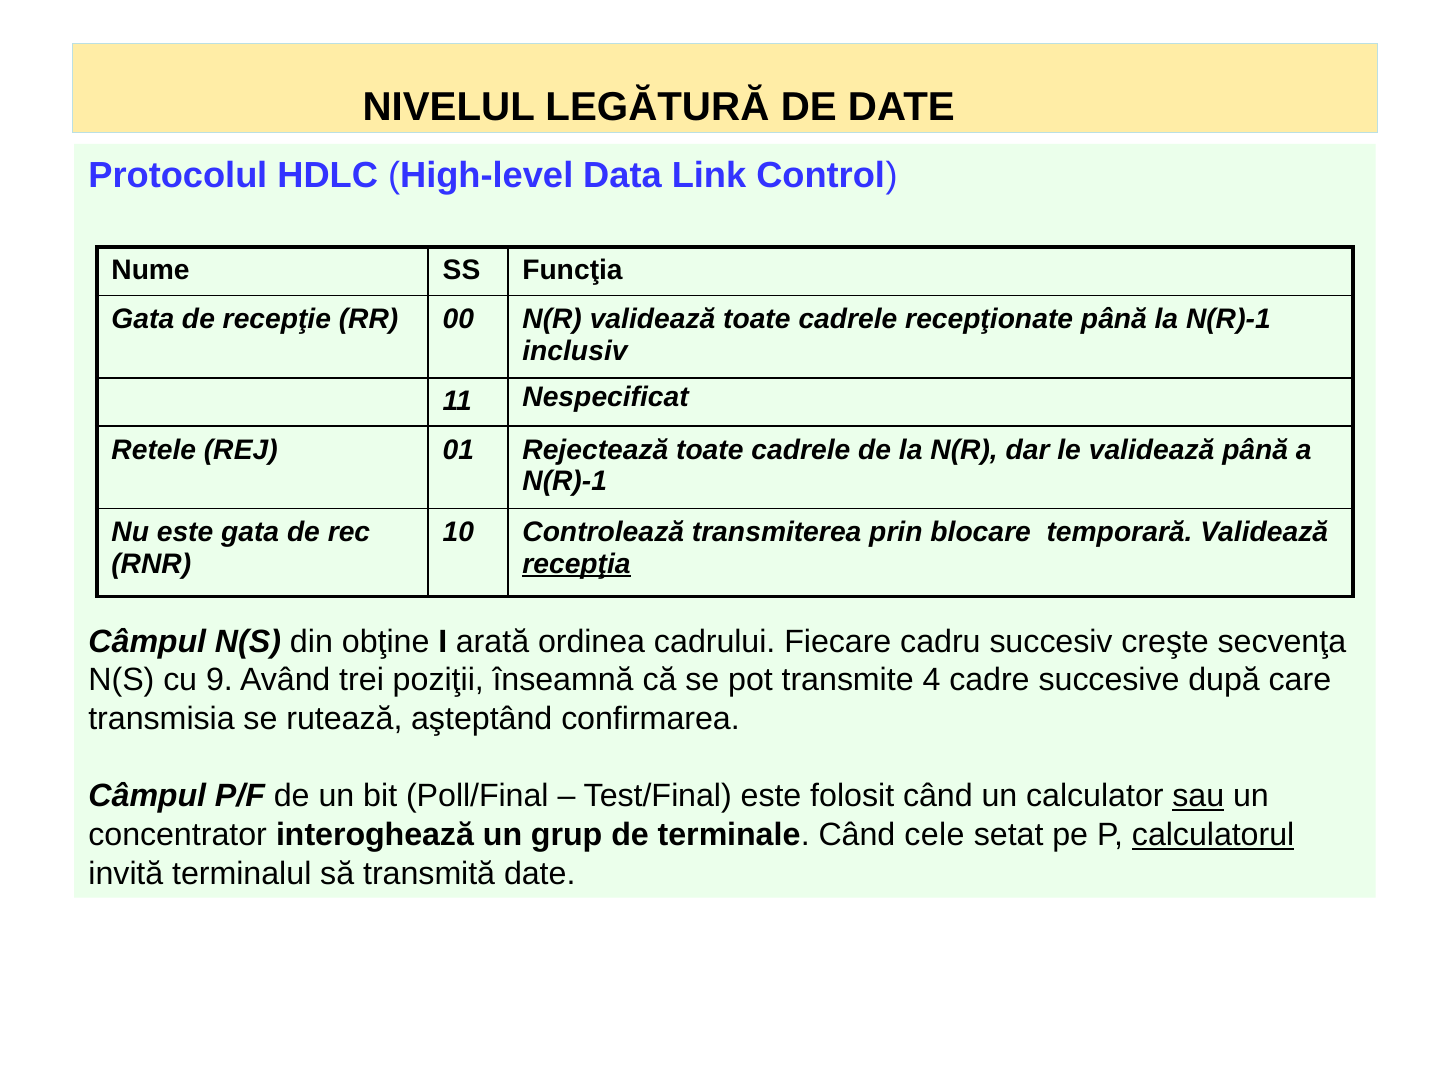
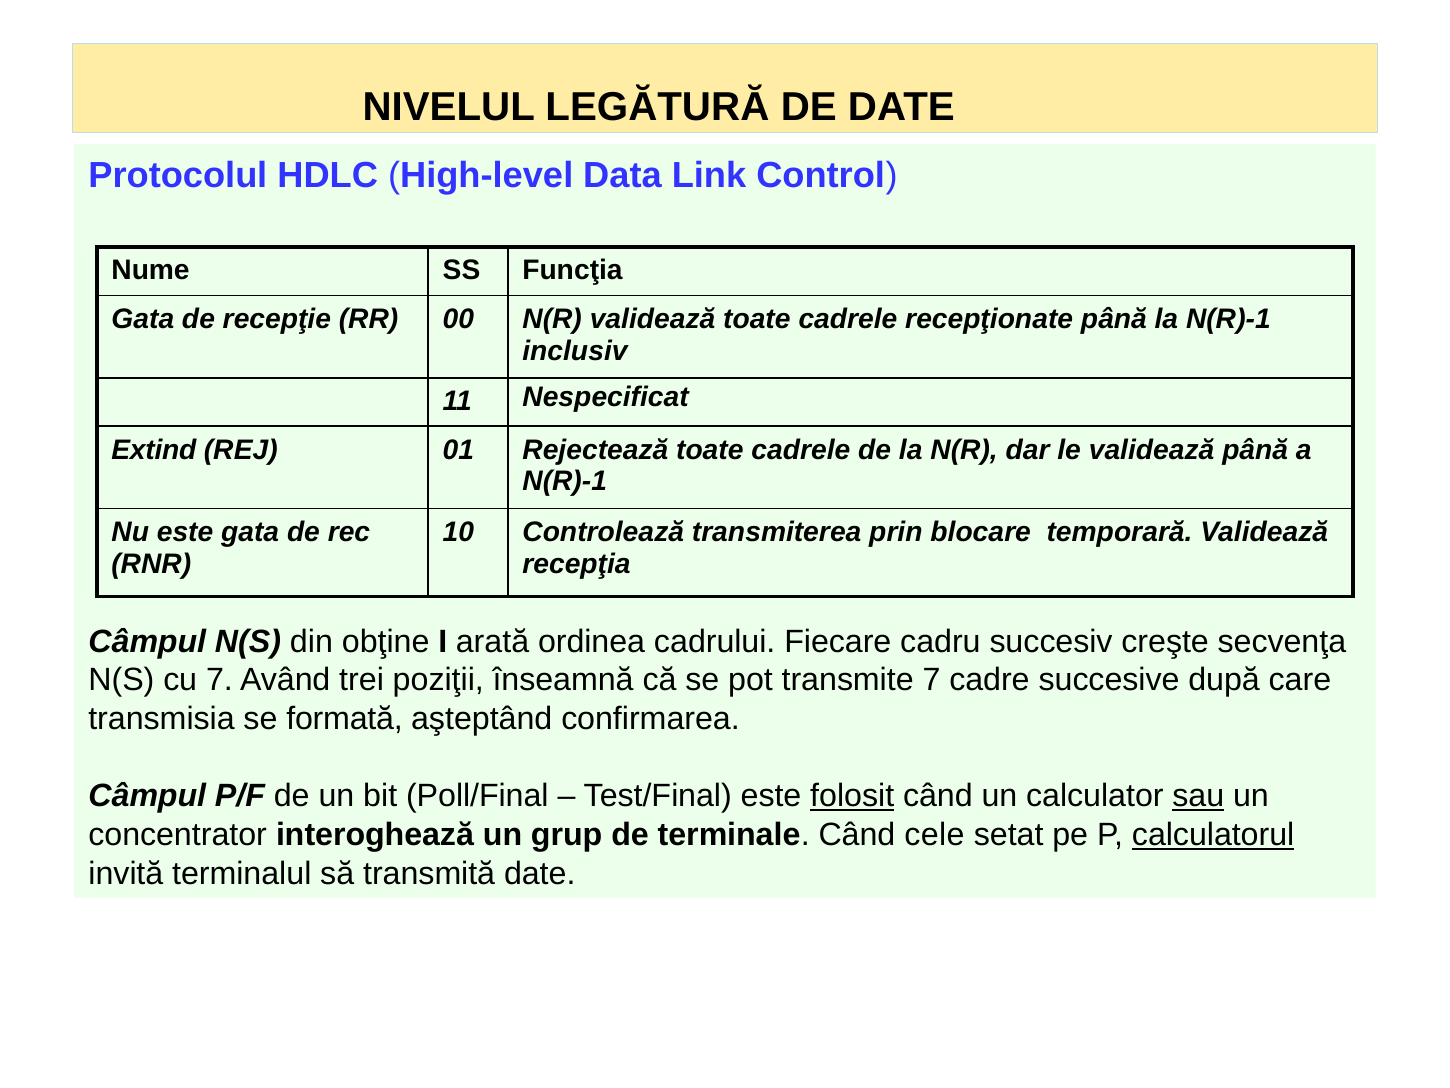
Retele: Retele -> Extind (154, 450)
recepţia underline: present -> none (577, 564)
cu 9: 9 -> 7 (219, 680)
transmite 4: 4 -> 7 (932, 680)
rutează: rutează -> formată (345, 719)
folosit underline: none -> present (852, 796)
